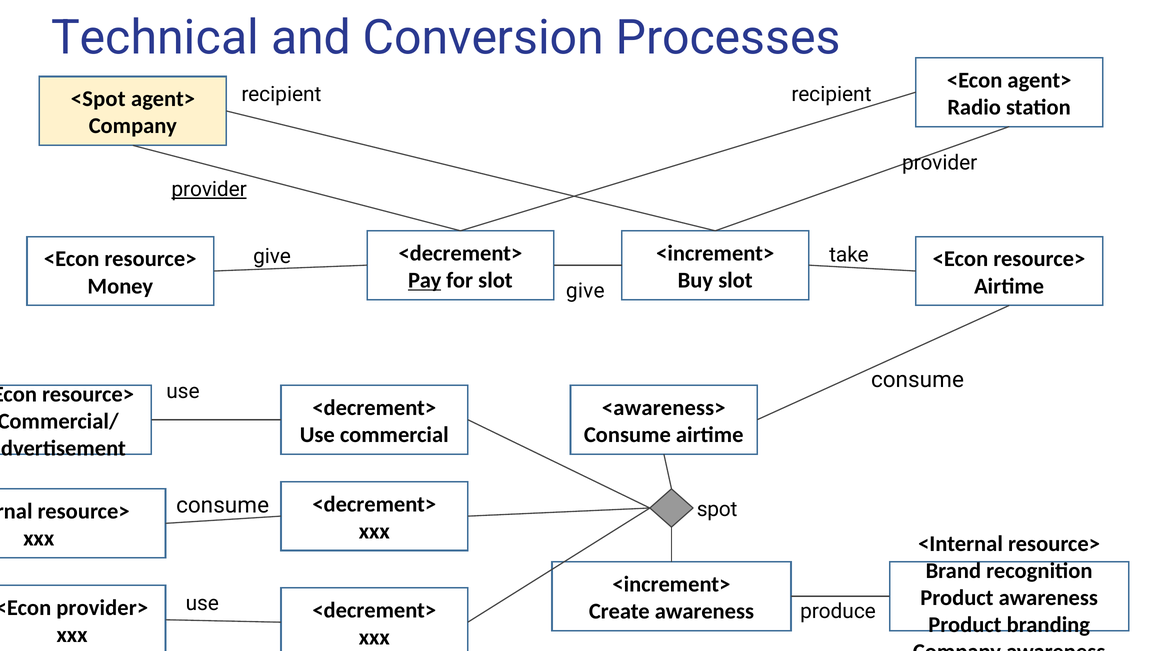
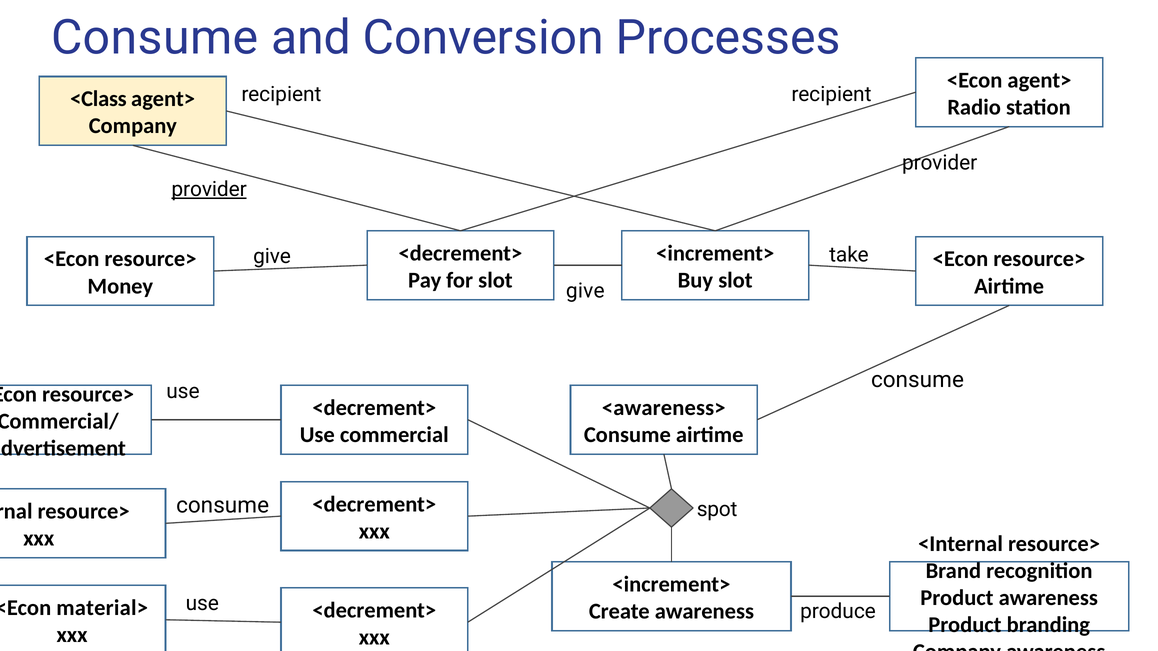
Technical: Technical -> Consume (155, 38)
<Spot: <Spot -> <Class (98, 99)
Pay underline: present -> none (425, 280)
provider>: provider> -> material> (102, 608)
